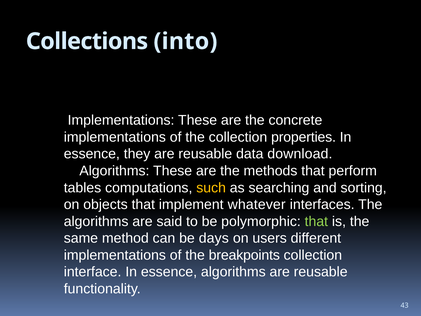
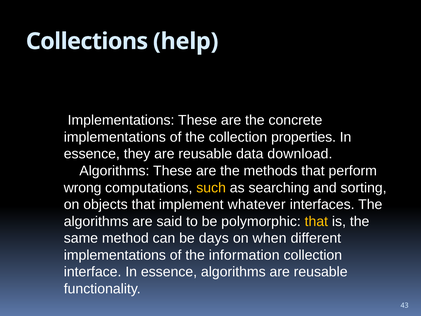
into: into -> help (186, 41)
tables: tables -> wrong (83, 188)
that colour: light green -> yellow (316, 221)
users: users -> when (270, 238)
breakpoints: breakpoints -> information (244, 255)
